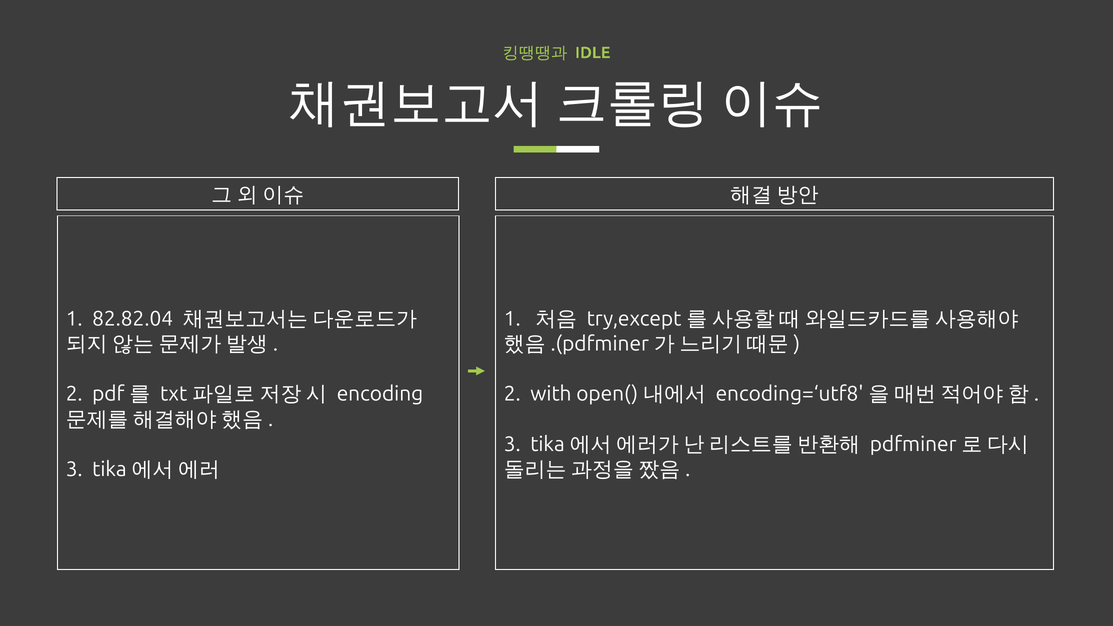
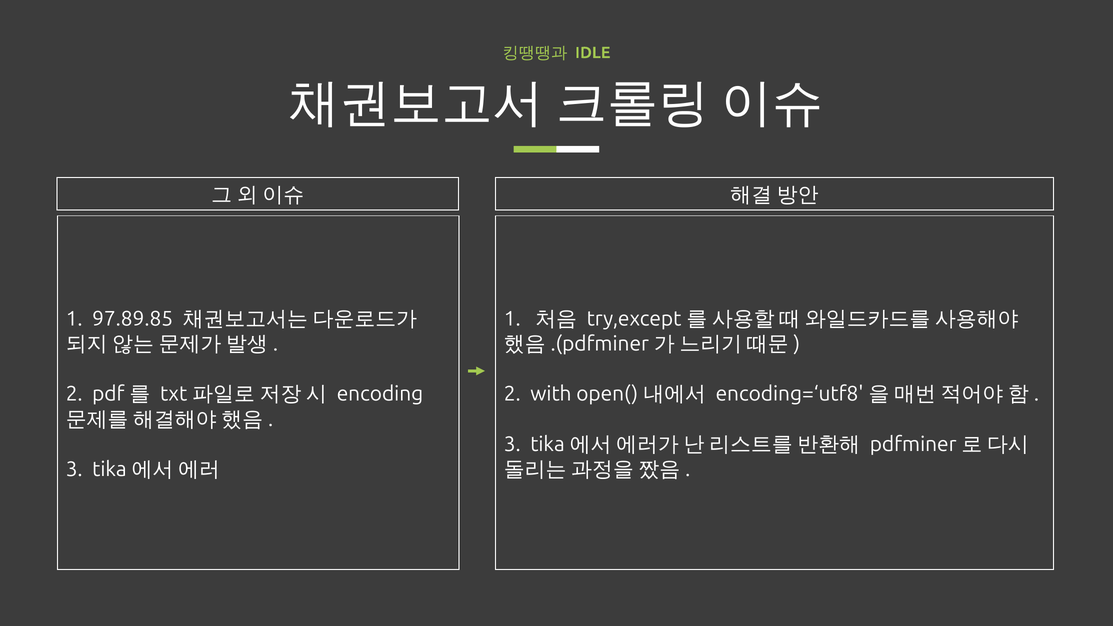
82.82.04: 82.82.04 -> 97.89.85 (133, 319)
